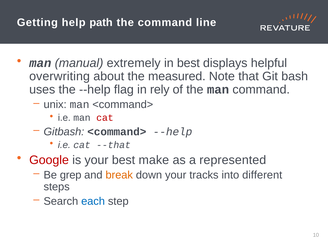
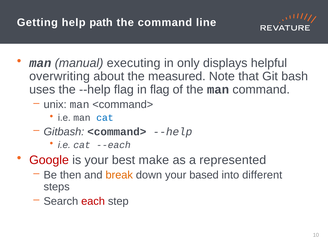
extremely: extremely -> executing (134, 63)
in best: best -> only (188, 63)
in rely: rely -> flag (160, 90)
cat colour: red -> blue (105, 118)
--that: --that -> --each (113, 145)
grep: grep -> then (71, 175)
tracks: tracks -> based (204, 175)
each colour: blue -> red (93, 201)
